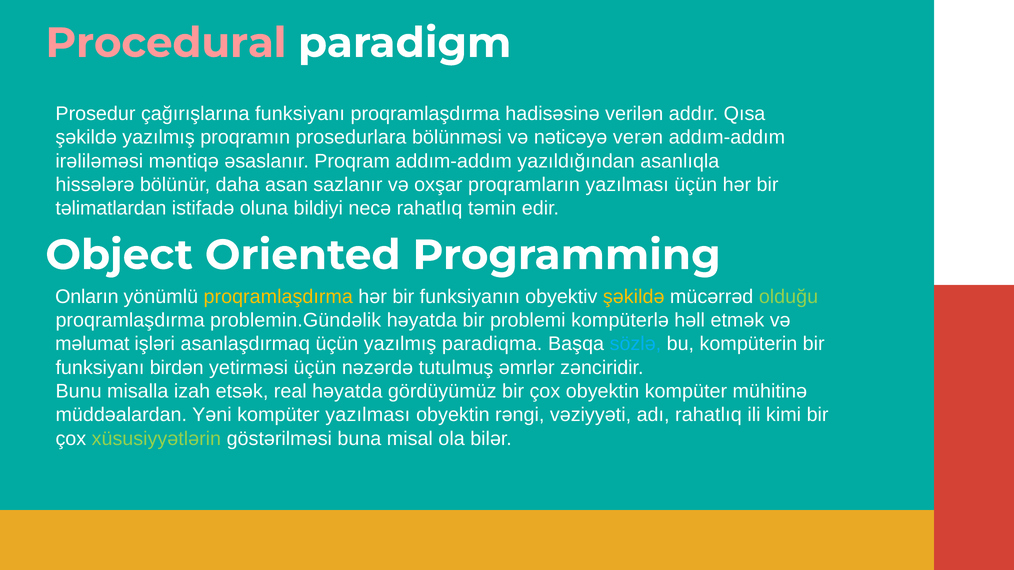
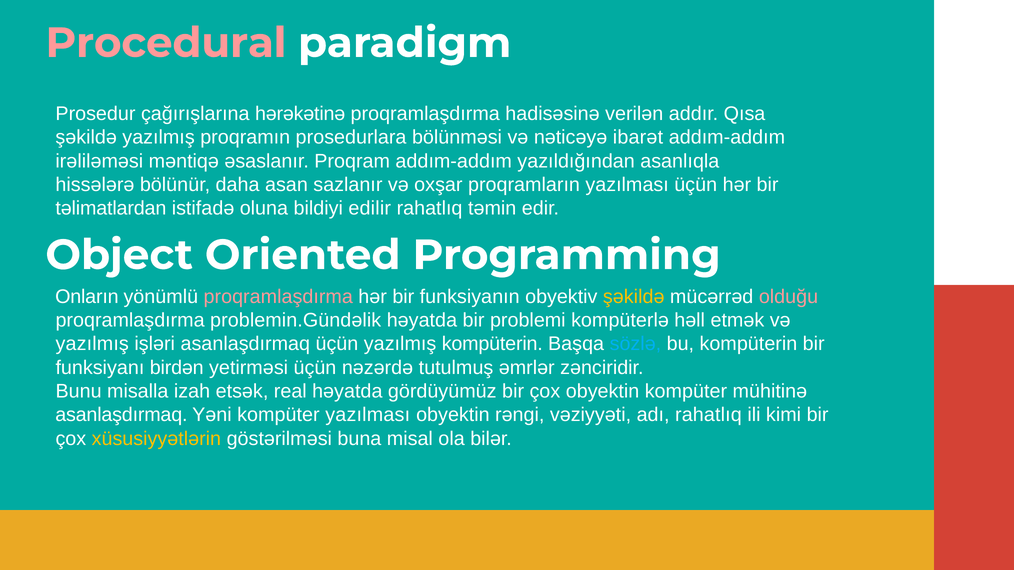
çağırışlarına funksiyanı: funksiyanı -> hərəkətinə (300, 114)
verən: verən -> ibarət (638, 137)
necə: necə -> edilir (370, 208)
proqramlaşdırma colour: yellow -> pink (278, 297)
olduğu colour: light green -> pink (788, 297)
məlumat: məlumat -> yazılmış (92, 344)
yazılmış paradiqma: paradiqma -> kompüterin (492, 344)
müddəalardan: müddəalardan -> asanlaşdırmaq (121, 415)
xüsusiyyətlərin colour: light green -> yellow (156, 439)
